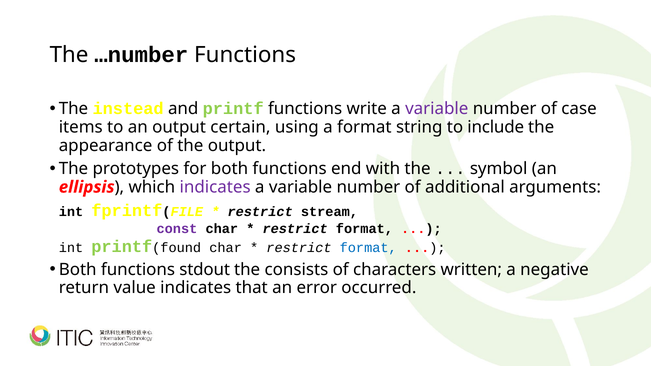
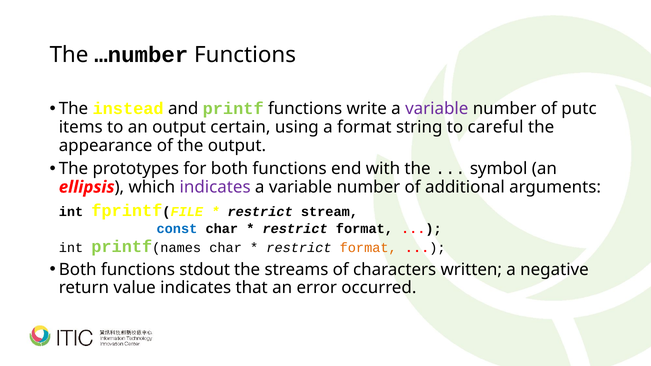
case: case -> putc (579, 109)
include: include -> careful (496, 127)
const colour: purple -> blue (177, 229)
found: found -> names (177, 248)
format colour: blue -> orange (368, 248)
consists: consists -> streams (296, 270)
